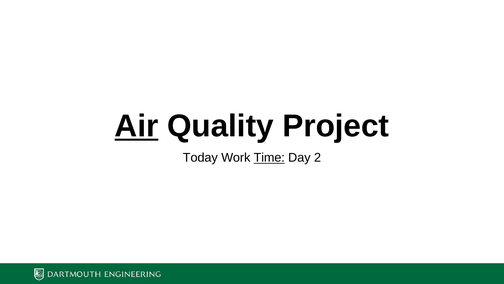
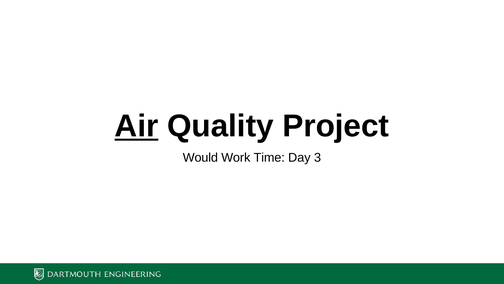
Today: Today -> Would (200, 158)
Time underline: present -> none (269, 158)
2: 2 -> 3 (318, 158)
